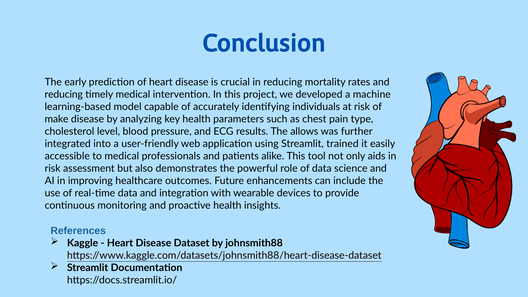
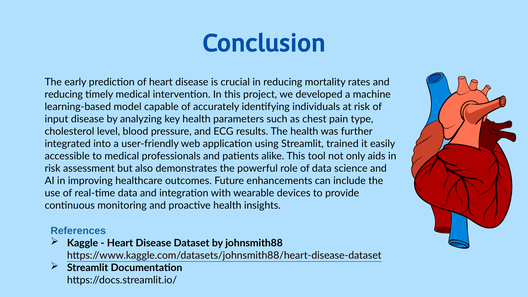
make: make -> input (56, 119)
The allows: allows -> health (304, 132)
